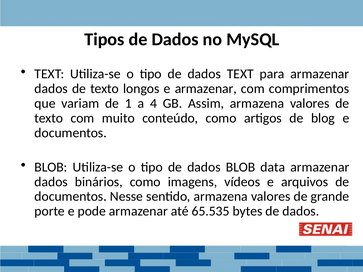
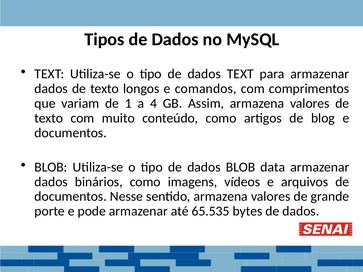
e armazenar: armazenar -> comandos (206, 89)
